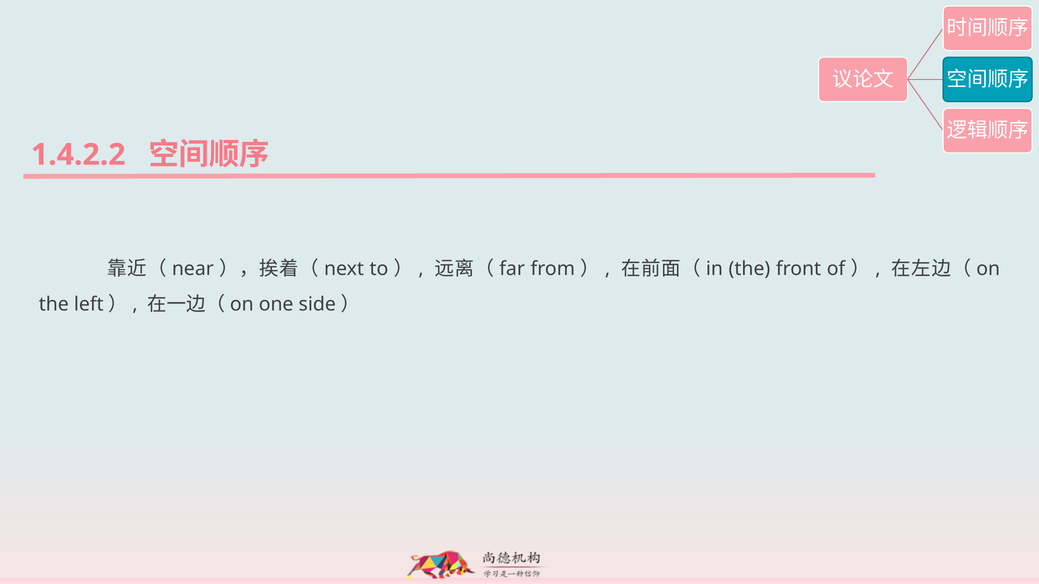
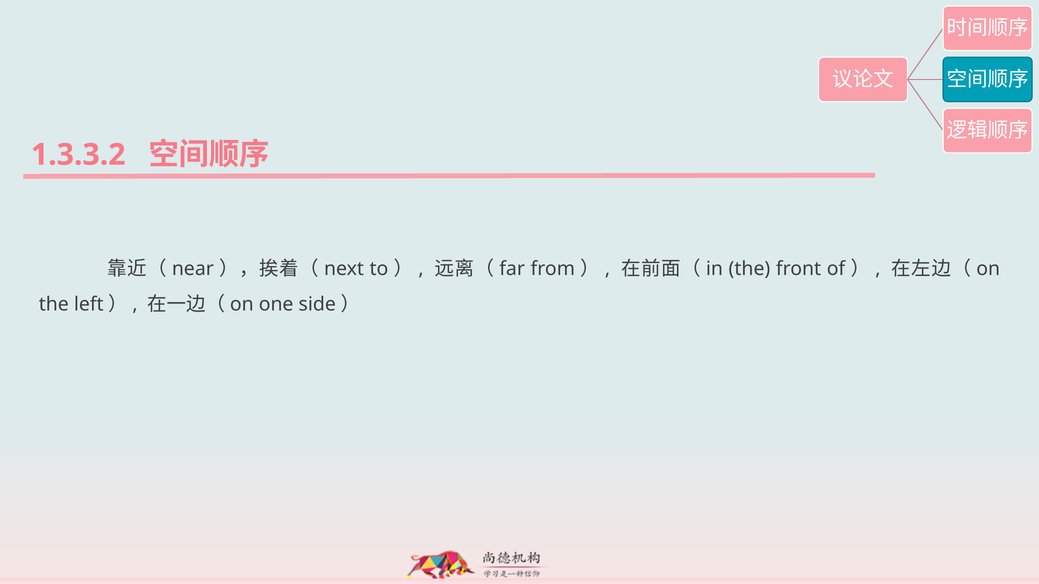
1.4.2.2: 1.4.2.2 -> 1.3.3.2 (78, 155)
